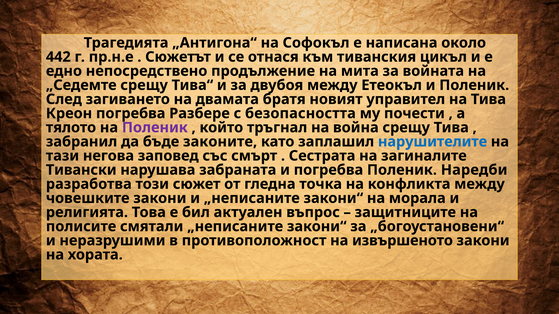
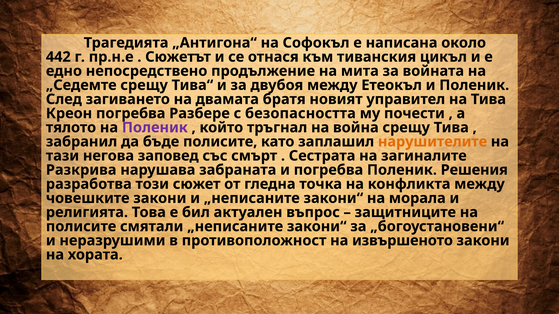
бъде законите: законите -> полисите (220, 142)
нарушителите colour: blue -> orange (433, 142)
Тивански: Тивански -> Разкрива (81, 170)
Наредби: Наредби -> Решения (474, 170)
